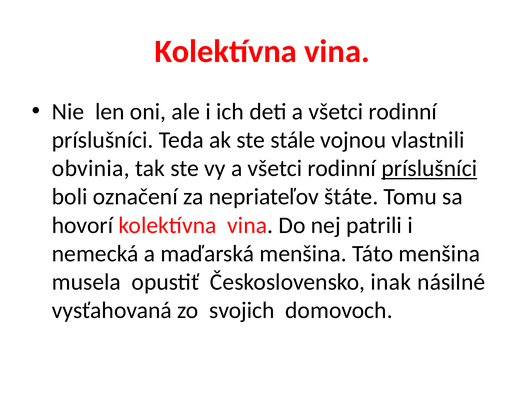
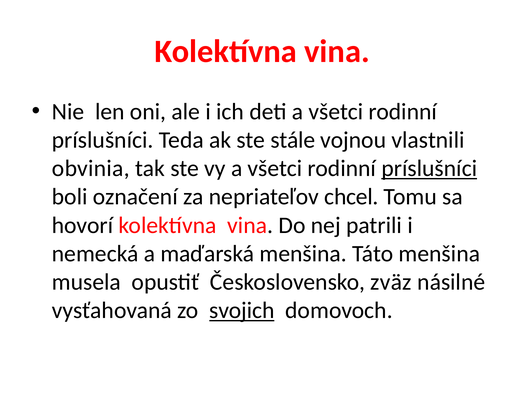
štáte: štáte -> chcel (351, 197)
inak: inak -> zväz (391, 282)
svojich underline: none -> present (242, 310)
